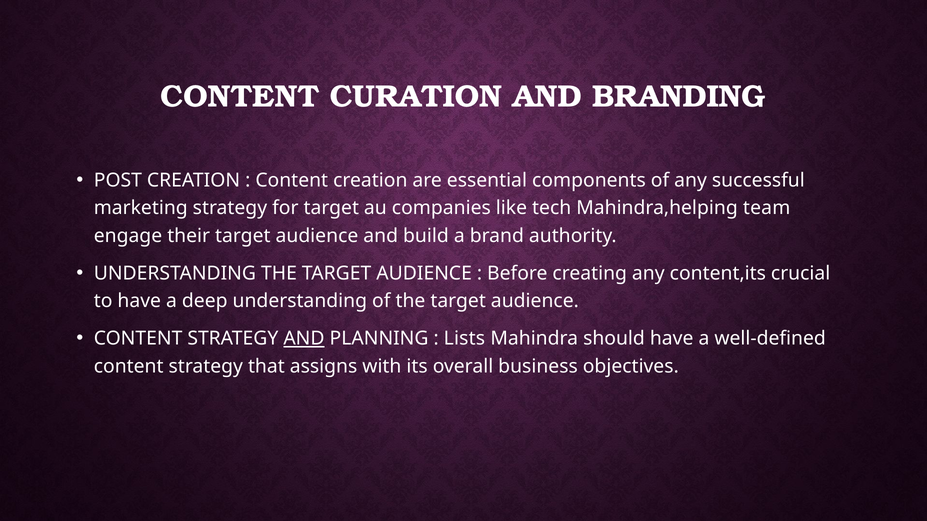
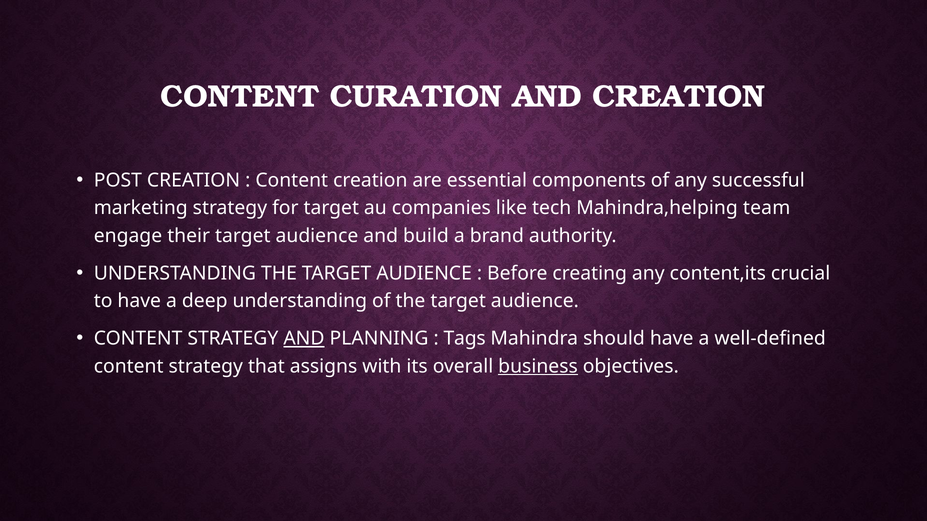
AND BRANDING: BRANDING -> CREATION (679, 97)
Lists: Lists -> Tags (465, 339)
business underline: none -> present (538, 367)
